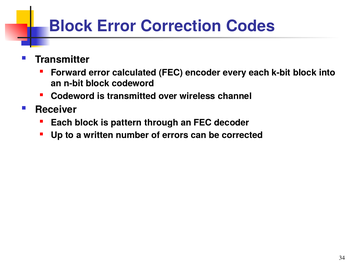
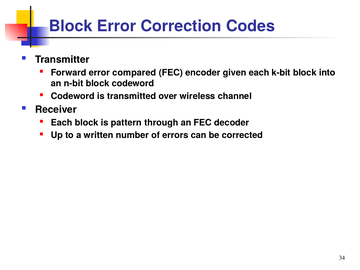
calculated: calculated -> compared (134, 73)
every: every -> given (235, 73)
